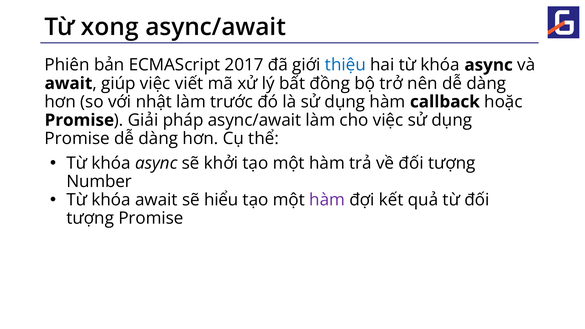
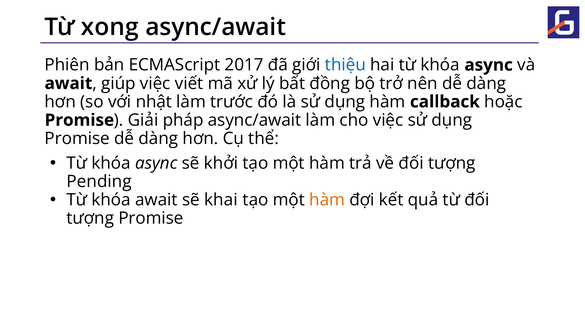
Number: Number -> Pending (99, 181)
hiểu: hiểu -> khai (221, 200)
hàm colour: purple -> orange (327, 200)
